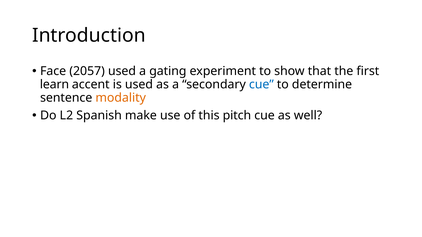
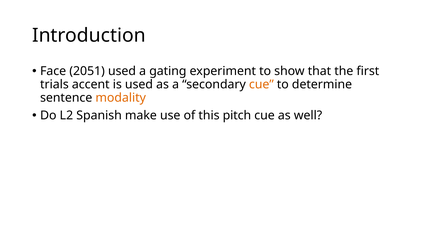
2057: 2057 -> 2051 (87, 71)
learn: learn -> trials (54, 85)
cue colour: blue -> orange (261, 85)
